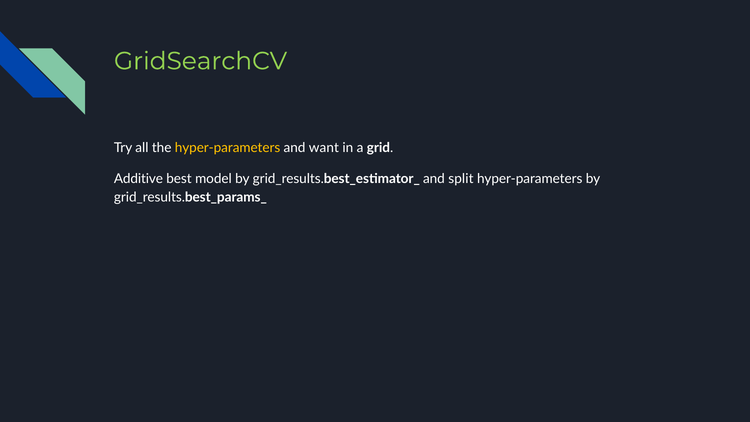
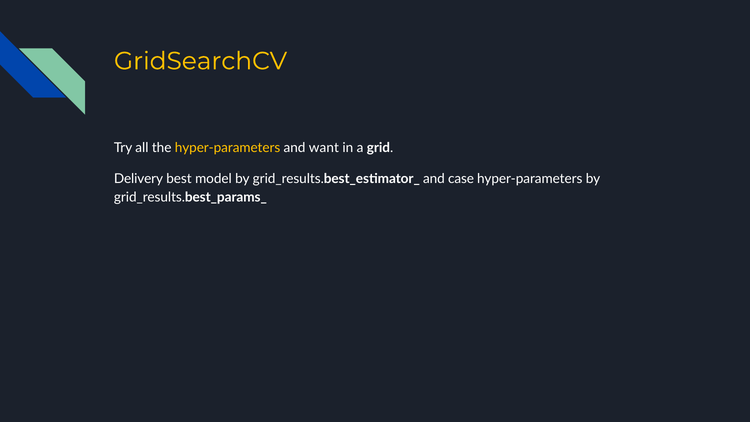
GridSearchCV colour: light green -> yellow (201, 61)
Additive: Additive -> Delivery (138, 179)
split: split -> case (461, 179)
